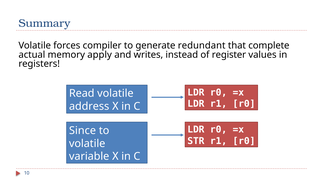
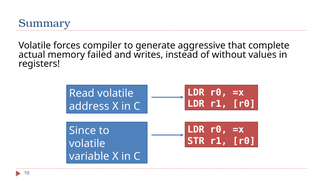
redundant: redundant -> aggressive (202, 45)
apply: apply -> failed (100, 55)
register: register -> without (229, 55)
